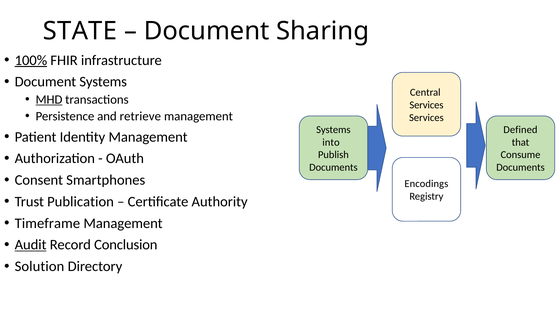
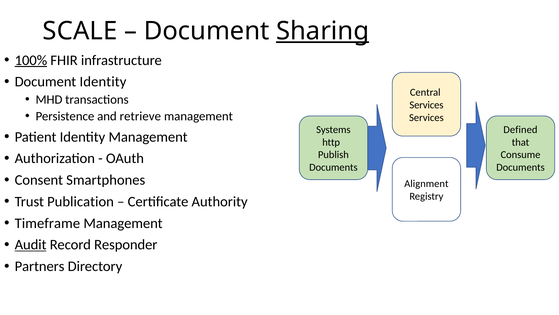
STATE: STATE -> SCALE (80, 31)
Sharing underline: none -> present (323, 31)
Document Systems: Systems -> Identity (103, 82)
MHD underline: present -> none (49, 99)
into: into -> http (331, 142)
Encodings: Encodings -> Alignment (426, 183)
Conclusion: Conclusion -> Responder (126, 244)
Solution: Solution -> Partners (40, 266)
